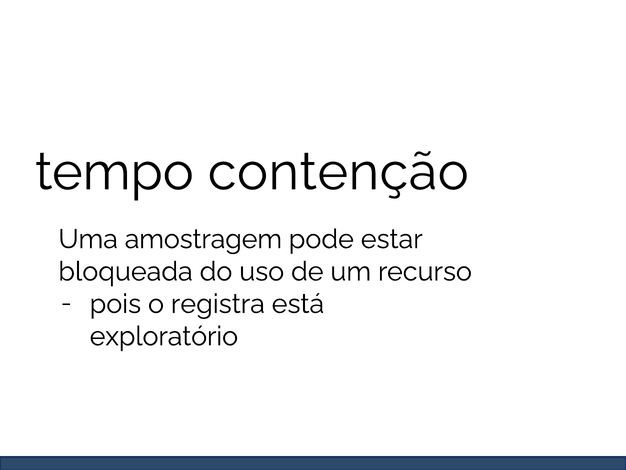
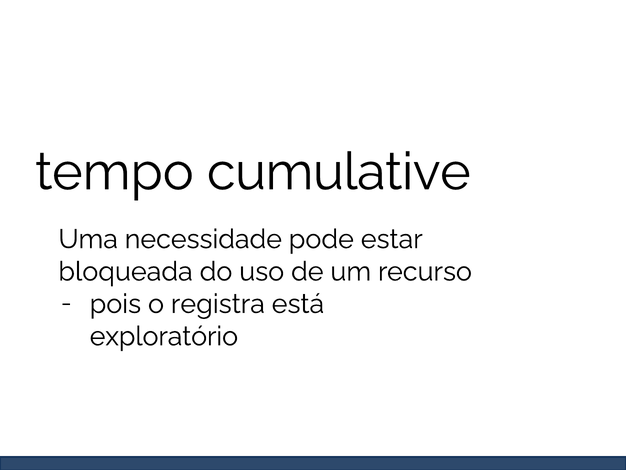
contenção: contenção -> cumulative (339, 172)
amostragem: amostragem -> necessidade (203, 239)
